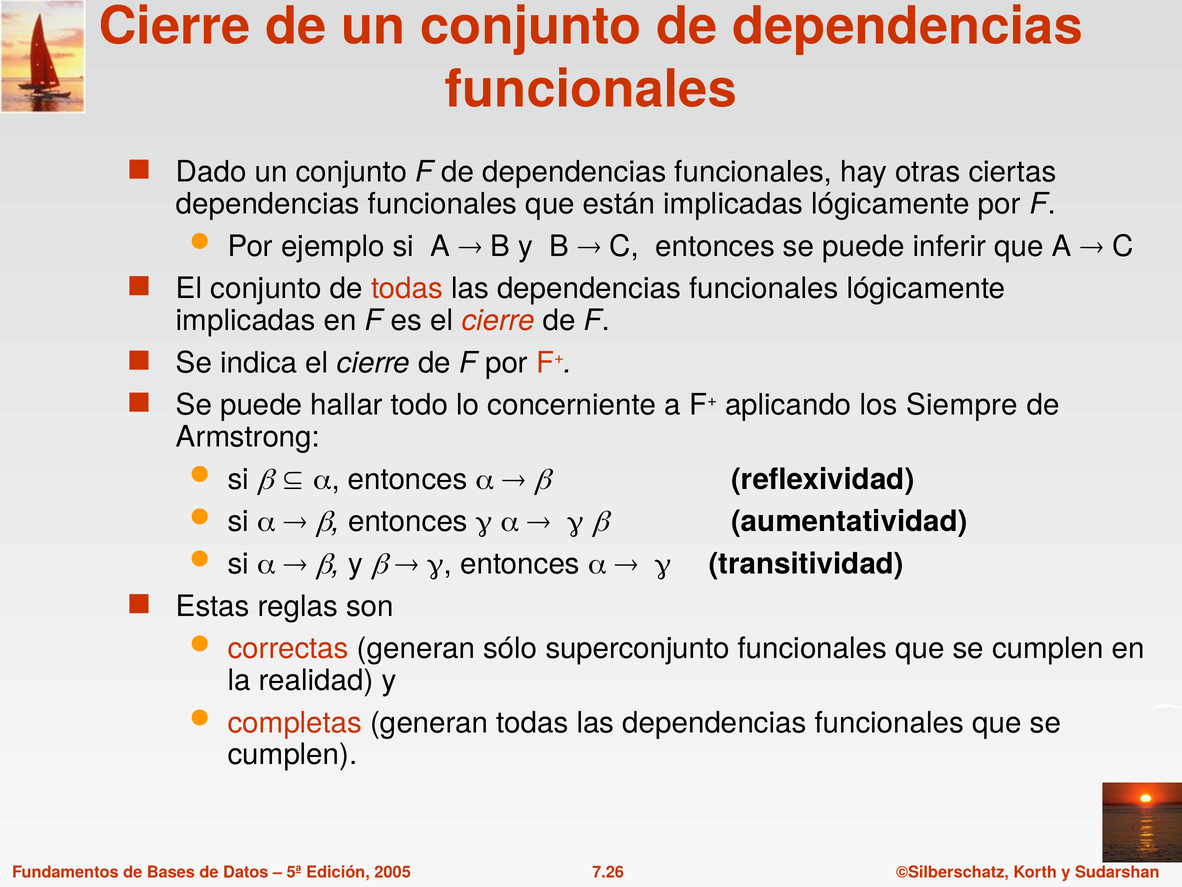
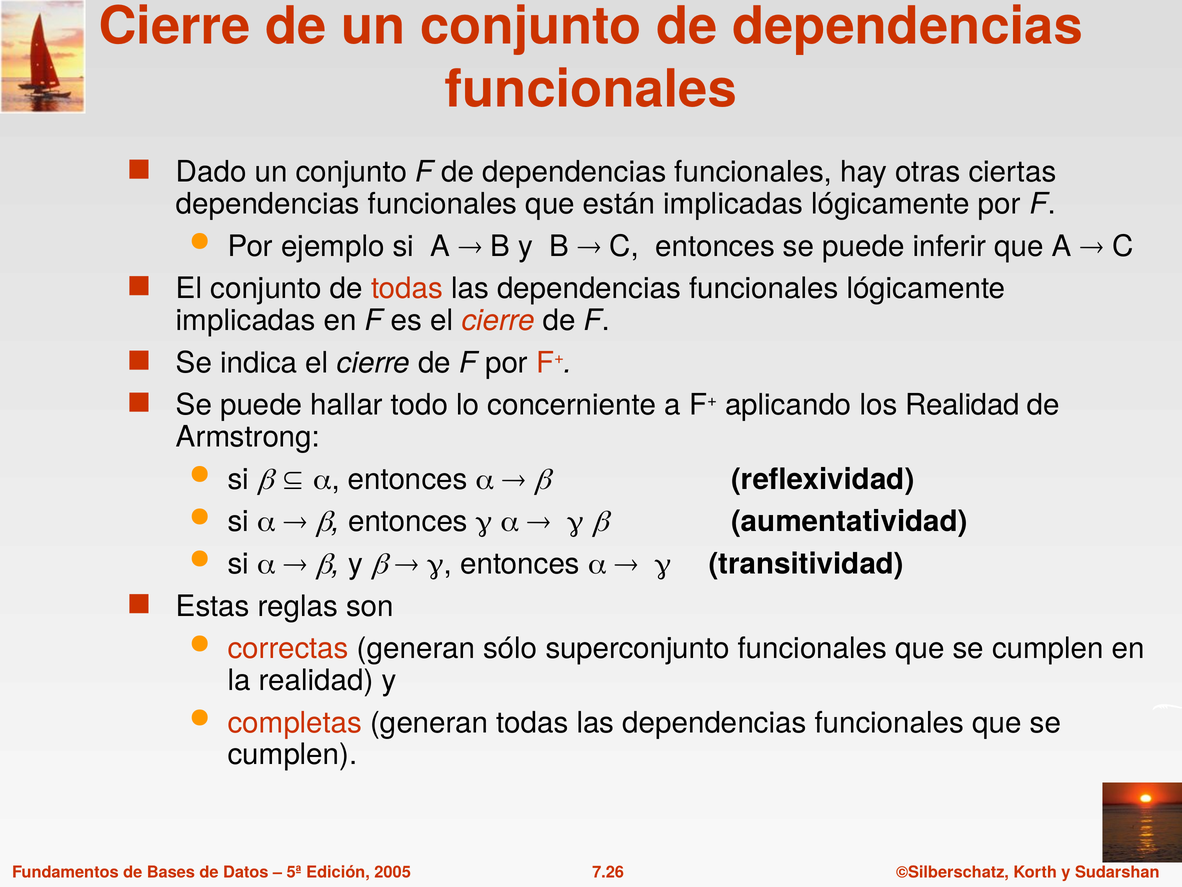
los Siempre: Siempre -> Realidad (962, 405)
